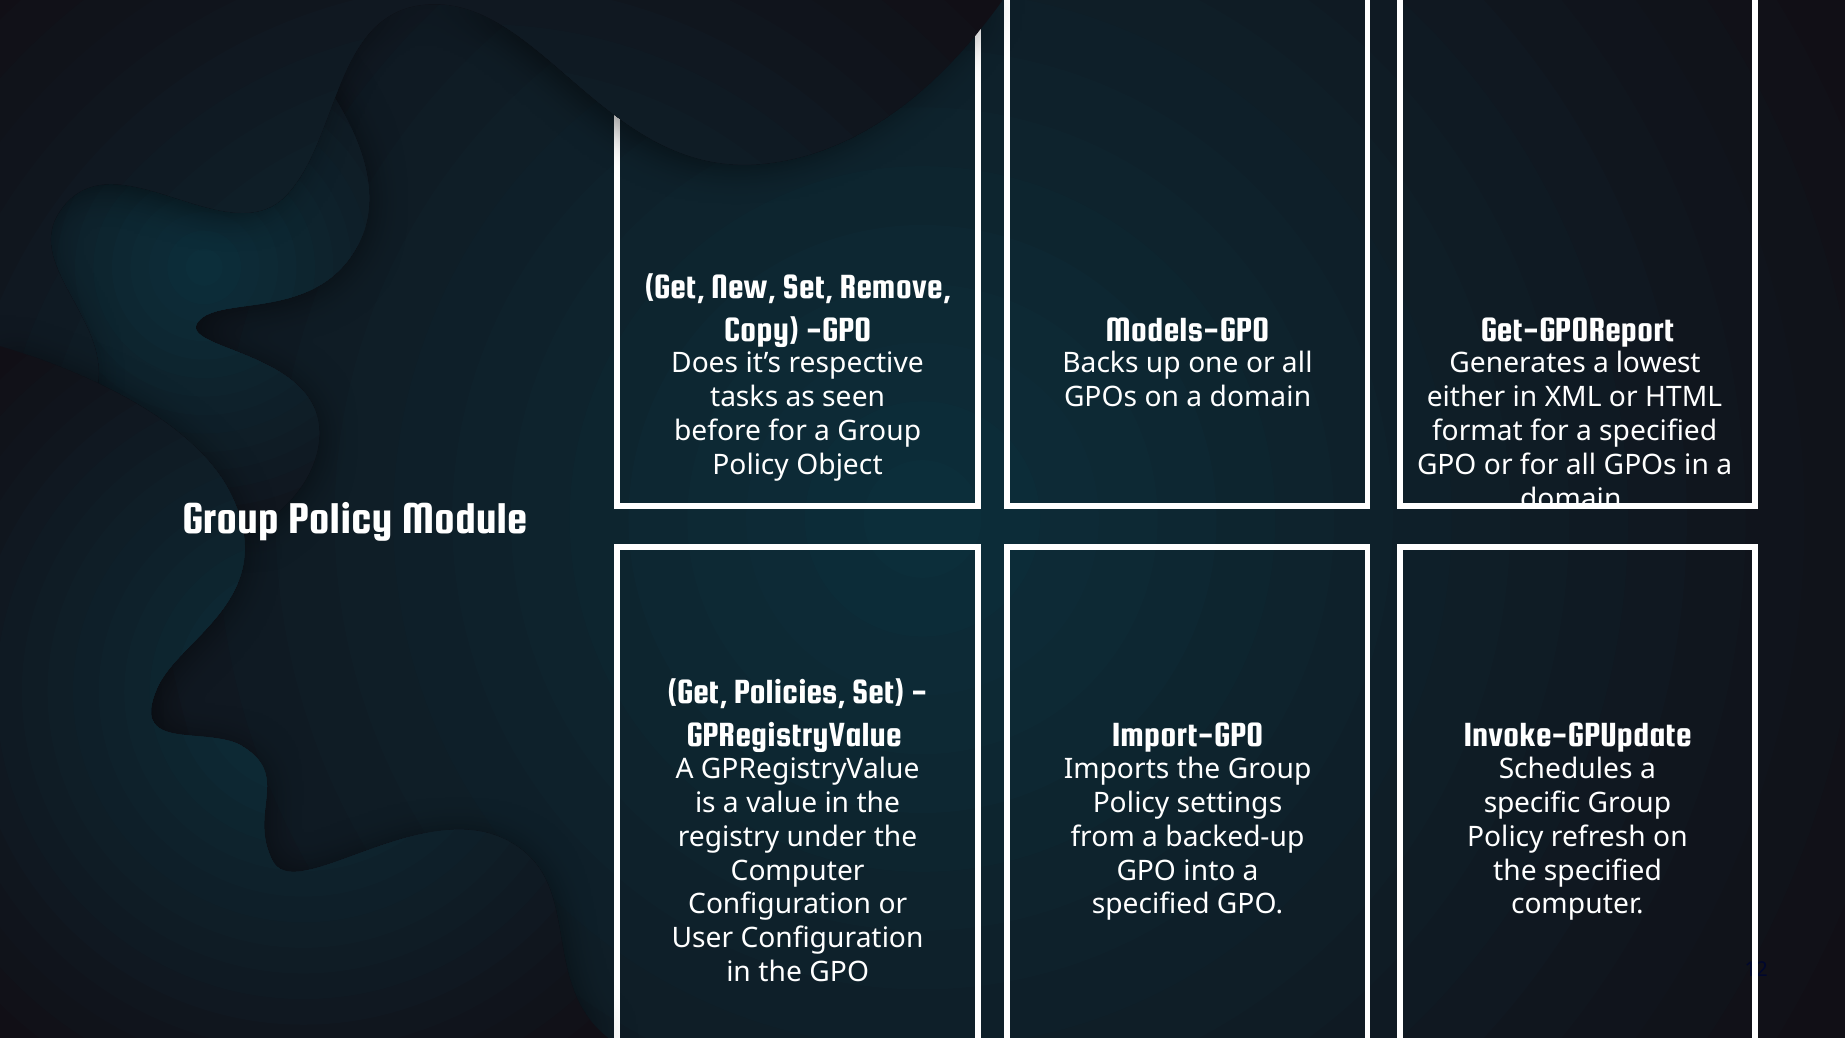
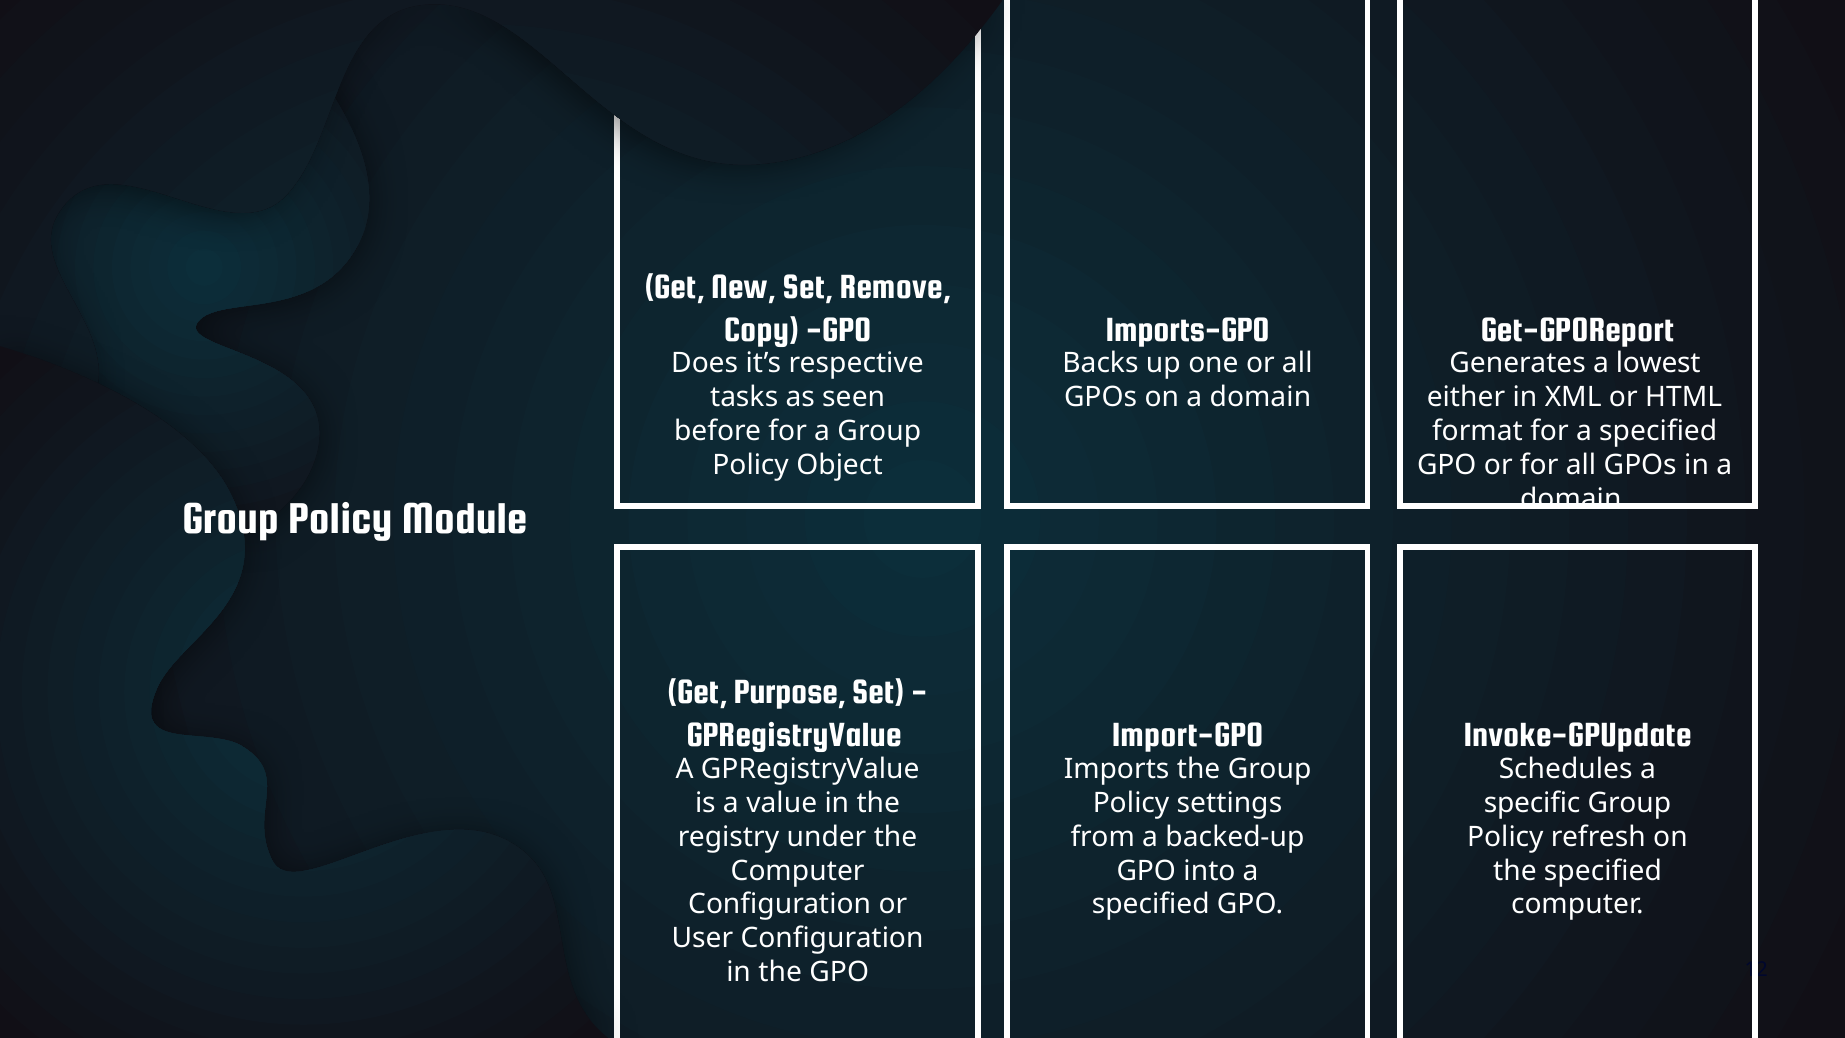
Models-GPO: Models-GPO -> Imports-GPO (1188, 329)
Policies: Policies -> Purpose (789, 692)
